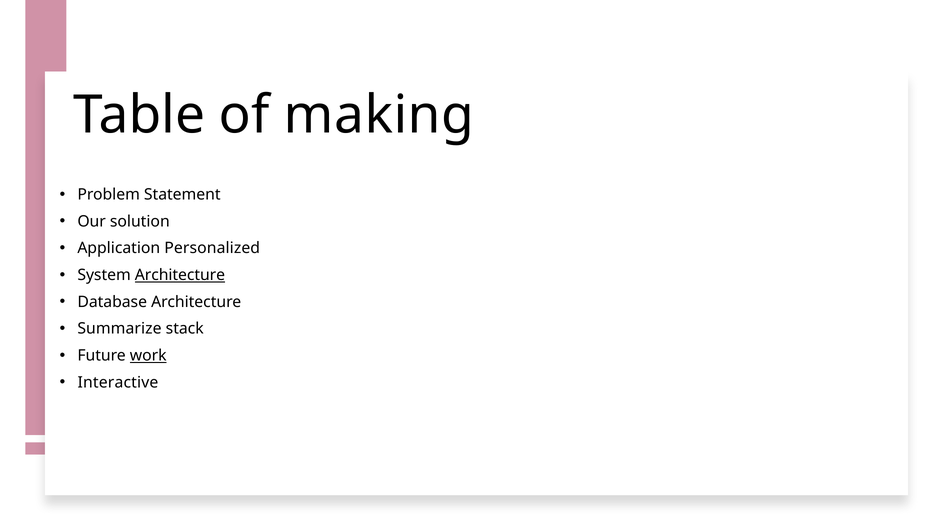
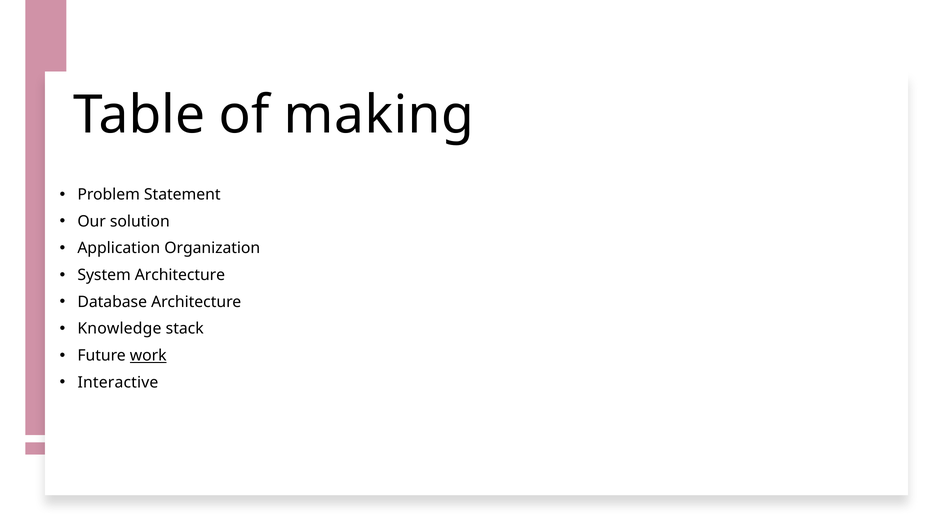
Personalized: Personalized -> Organization (212, 249)
Architecture underline: present -> none (180, 275)
Summarize: Summarize -> Knowledge (119, 329)
